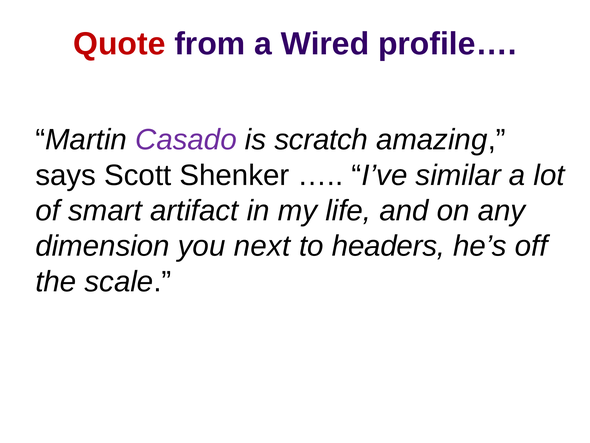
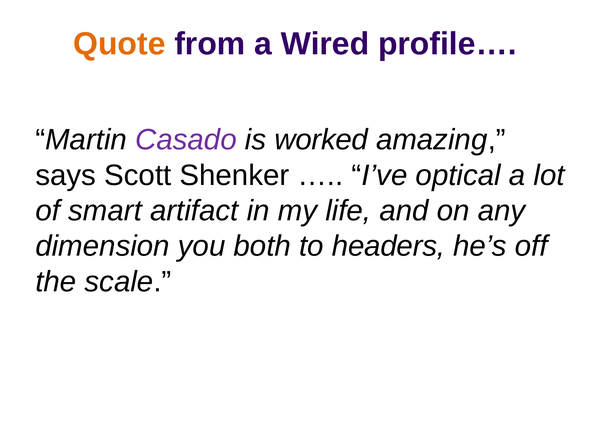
Quote colour: red -> orange (119, 44)
scratch: scratch -> worked (321, 140)
similar: similar -> optical (458, 175)
next: next -> both (262, 246)
